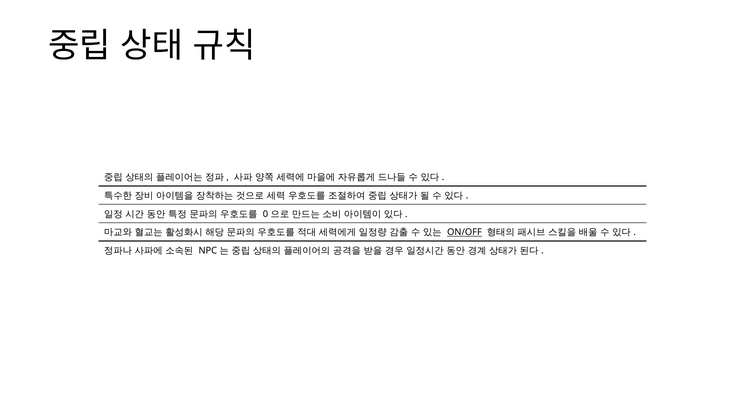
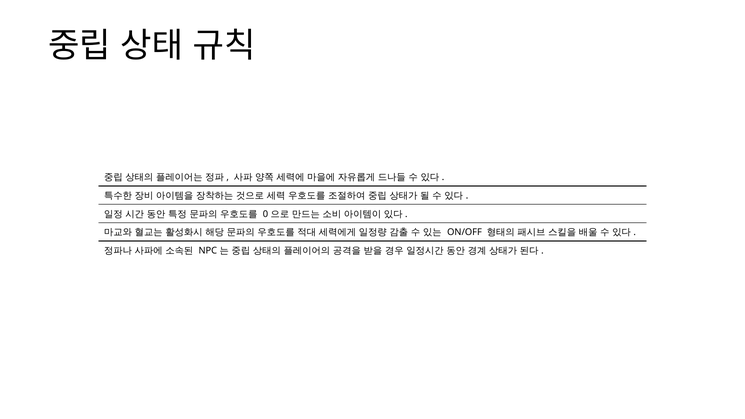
ON/OFF underline: present -> none (465, 232)
